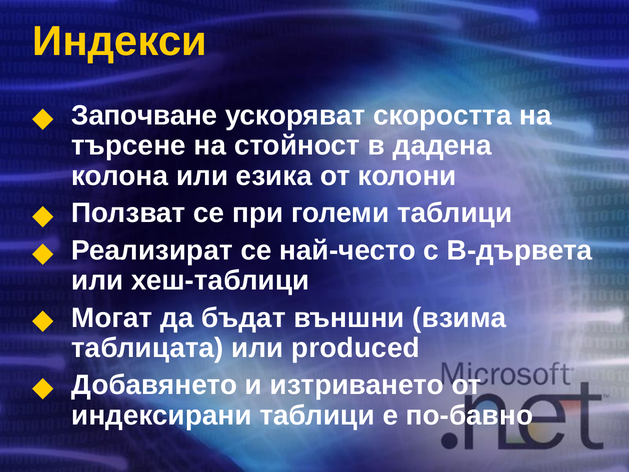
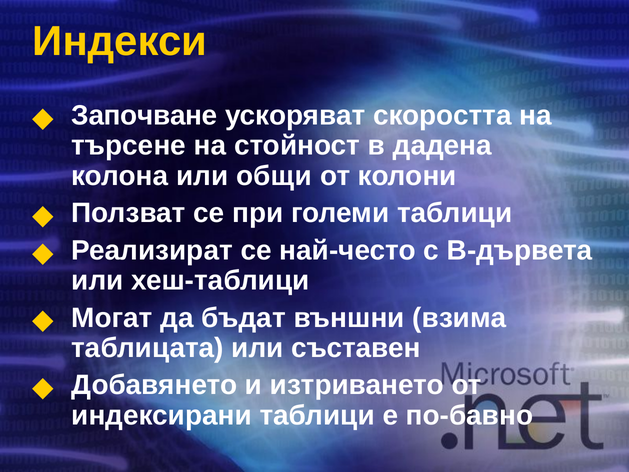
езика: езика -> общи (274, 176)
produced: produced -> съставен (356, 348)
